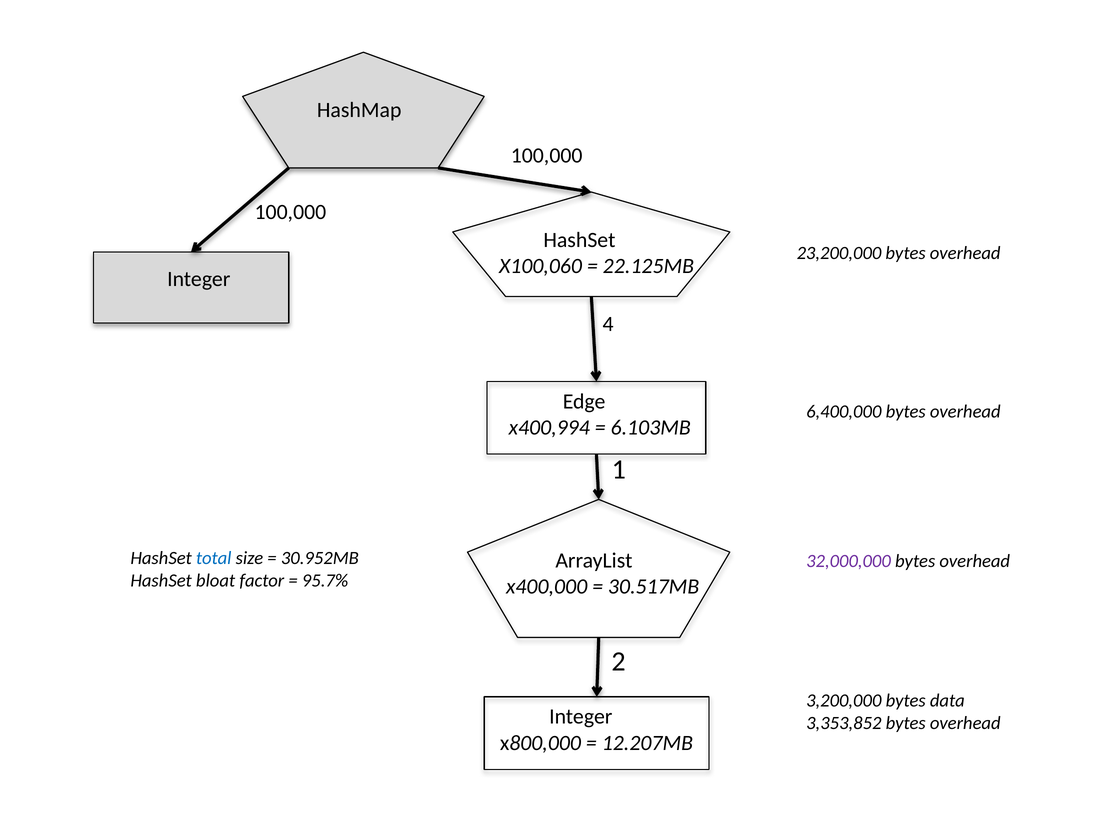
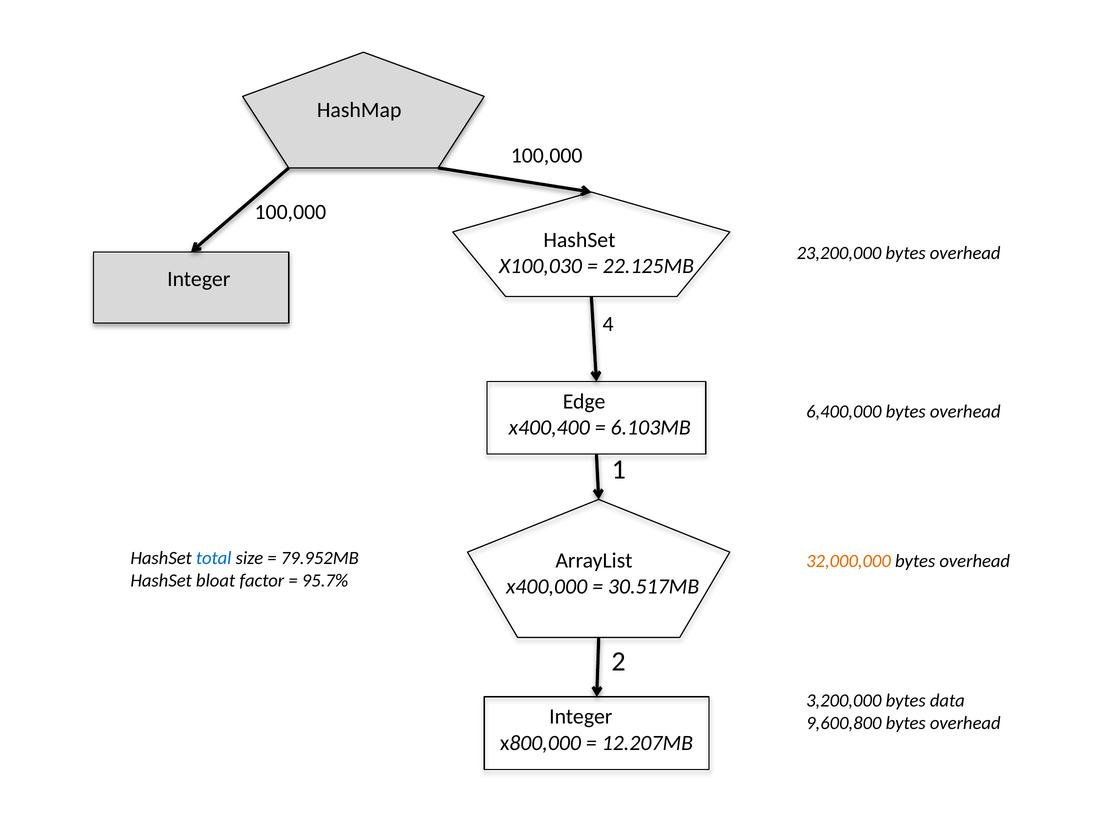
X100,060: X100,060 -> X100,030 (541, 266)
x400,994: x400,994 -> x400,400 (549, 428)
30.952MB: 30.952MB -> 79.952MB (320, 558)
32,000,000 colour: purple -> orange (849, 561)
3,353,852: 3,353,852 -> 9,600,800 (844, 723)
